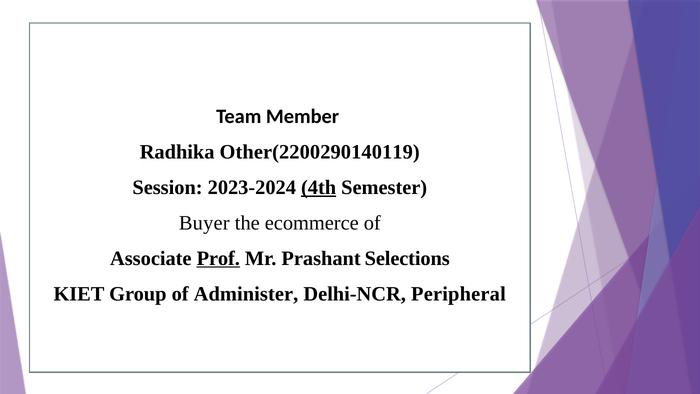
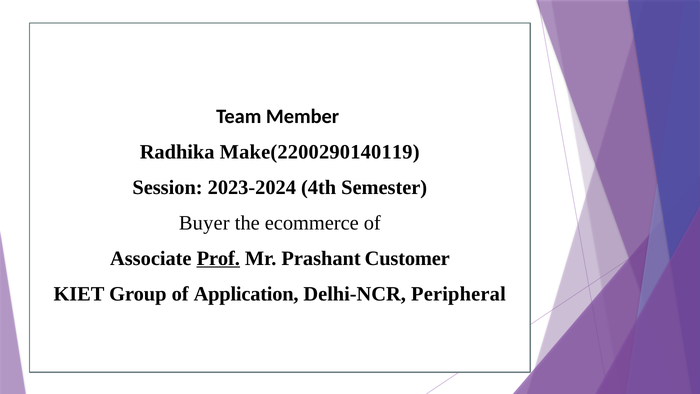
Other(2200290140119: Other(2200290140119 -> Make(2200290140119 (320, 152)
4th underline: present -> none (319, 187)
Selections: Selections -> Customer (407, 258)
Administer: Administer -> Application (246, 294)
